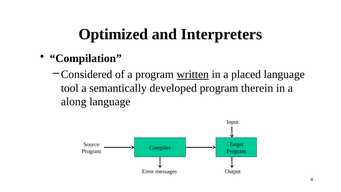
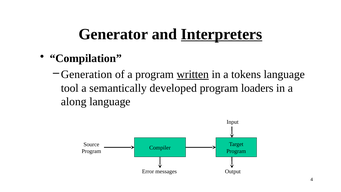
Optimized: Optimized -> Generator (113, 34)
Interpreters underline: none -> present (222, 34)
Considered: Considered -> Generation (87, 74)
placed: placed -> tokens (246, 74)
therein: therein -> loaders (257, 88)
